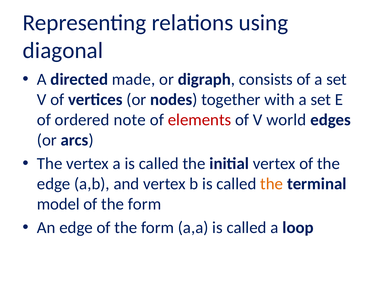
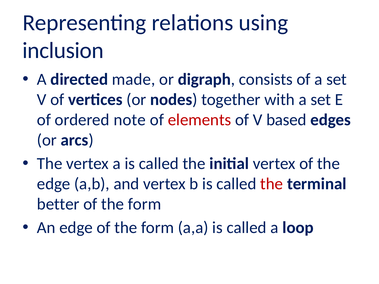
diagonal: diagonal -> inclusion (63, 51)
world: world -> based (286, 120)
the colour: orange -> red (272, 184)
model: model -> better (58, 204)
